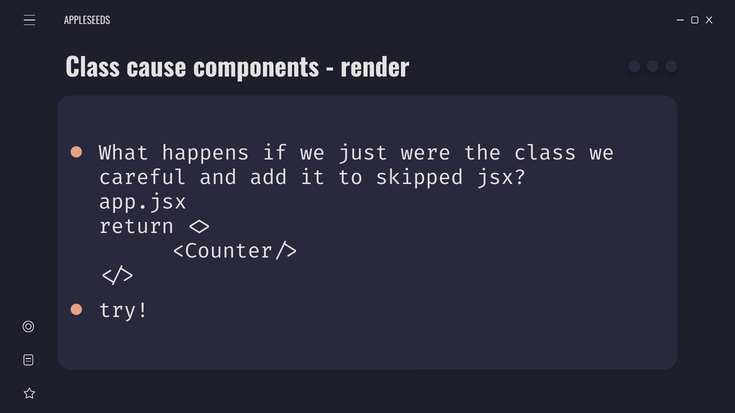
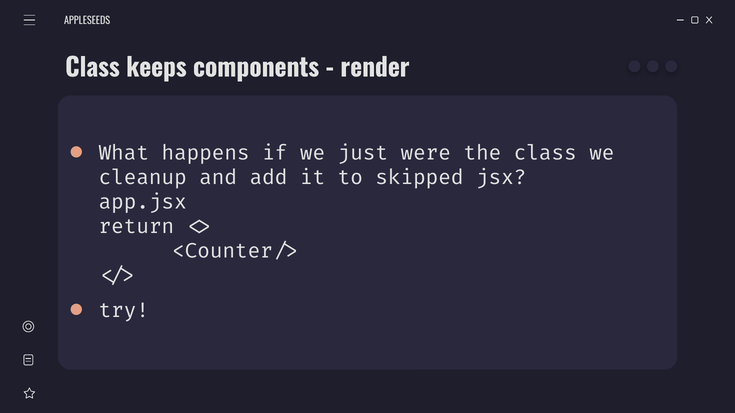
cause: cause -> keeps (156, 68)
careful: careful -> cleanup (143, 178)
